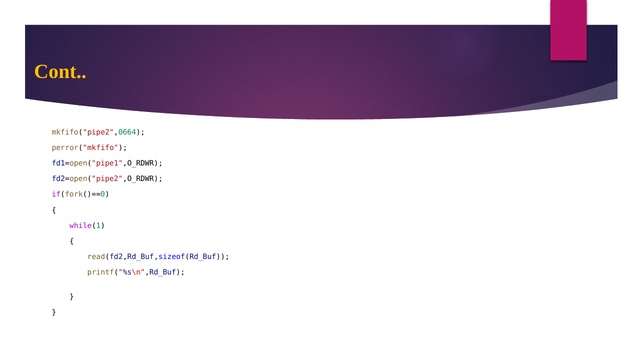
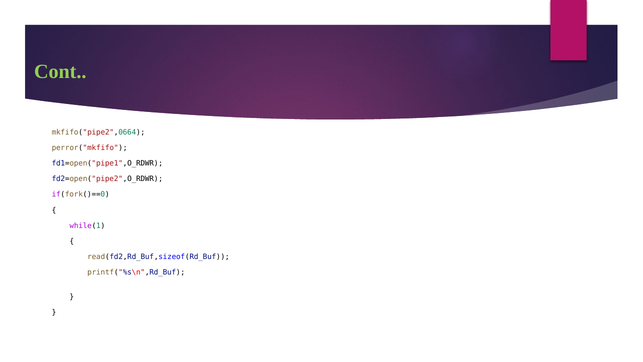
Cont colour: yellow -> light green (60, 71)
